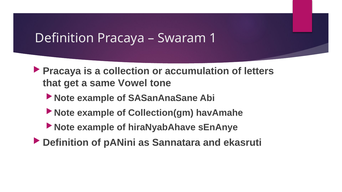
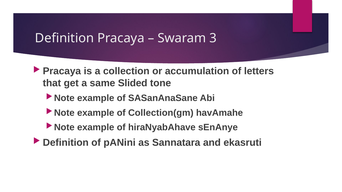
1: 1 -> 3 (213, 38)
Vowel: Vowel -> Slided (133, 83)
